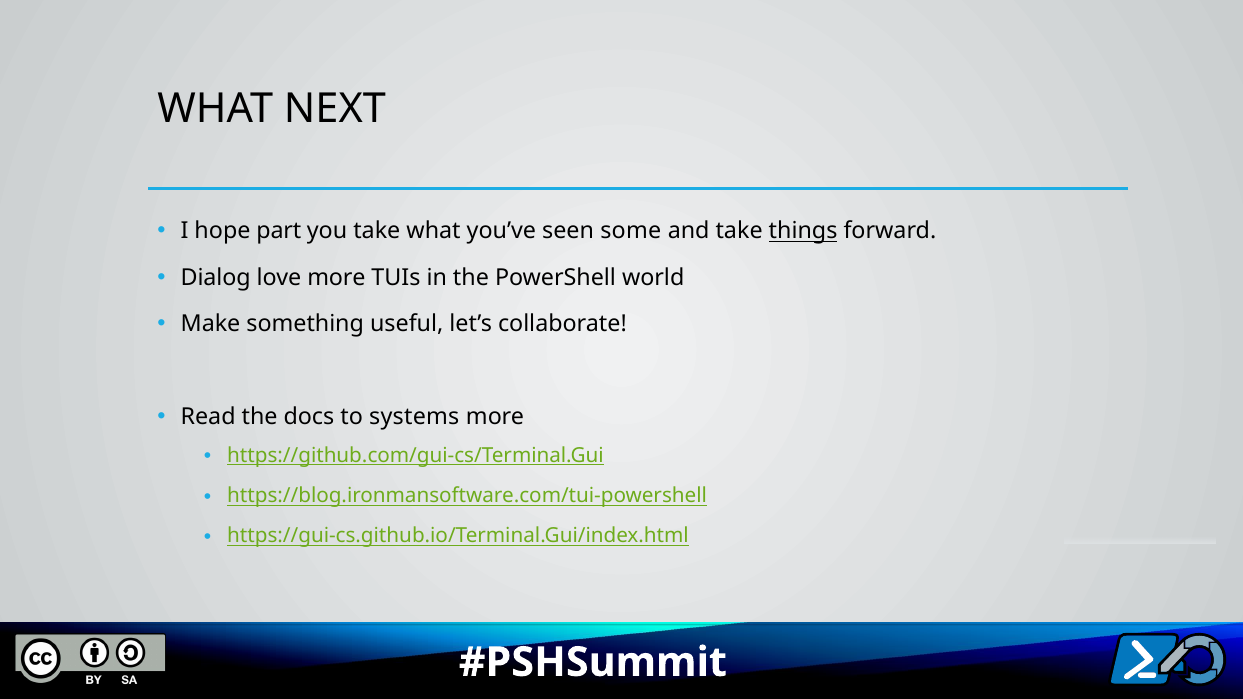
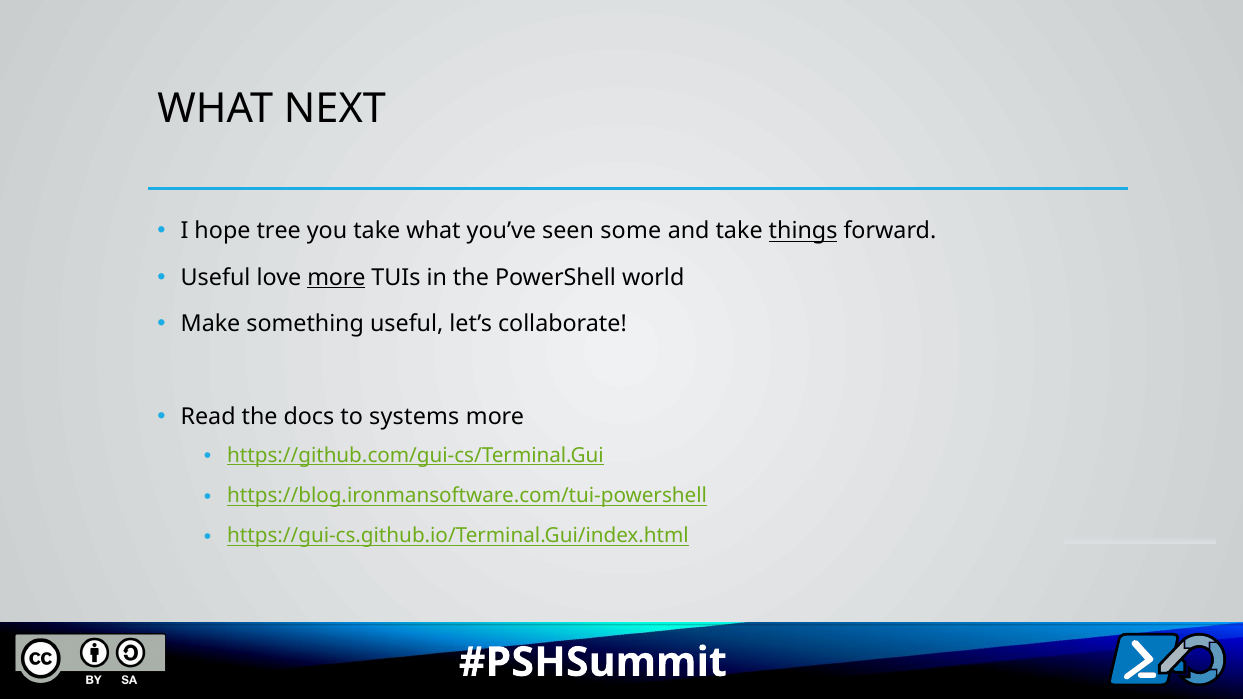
part: part -> tree (279, 231)
Dialog: Dialog -> Useful (216, 278)
more underline: none -> present (336, 278)
